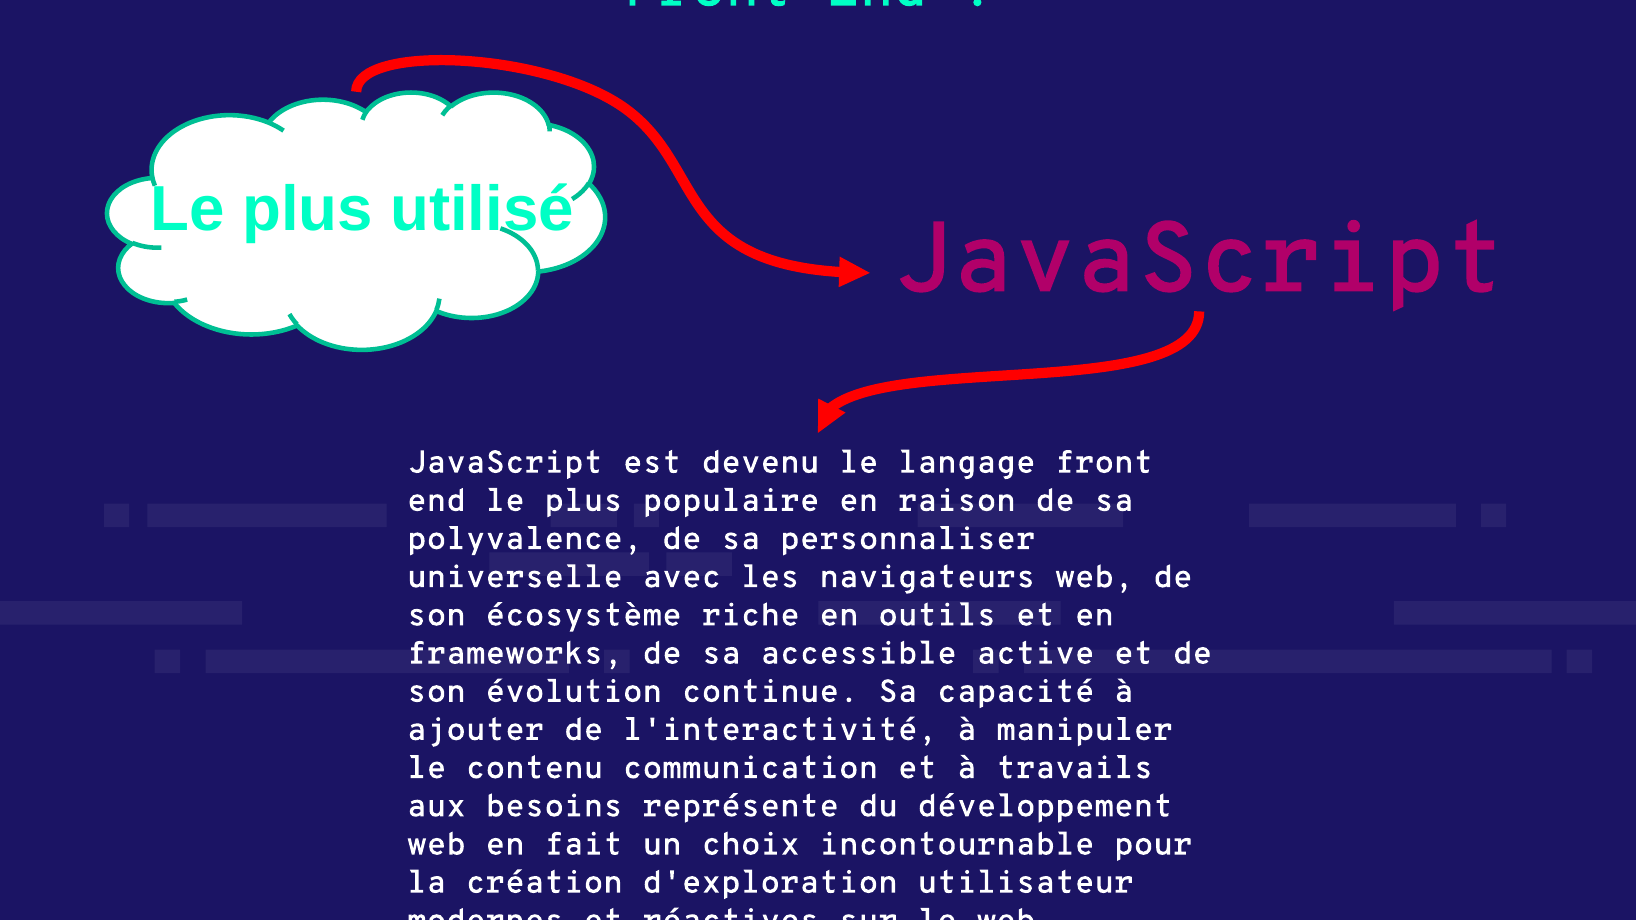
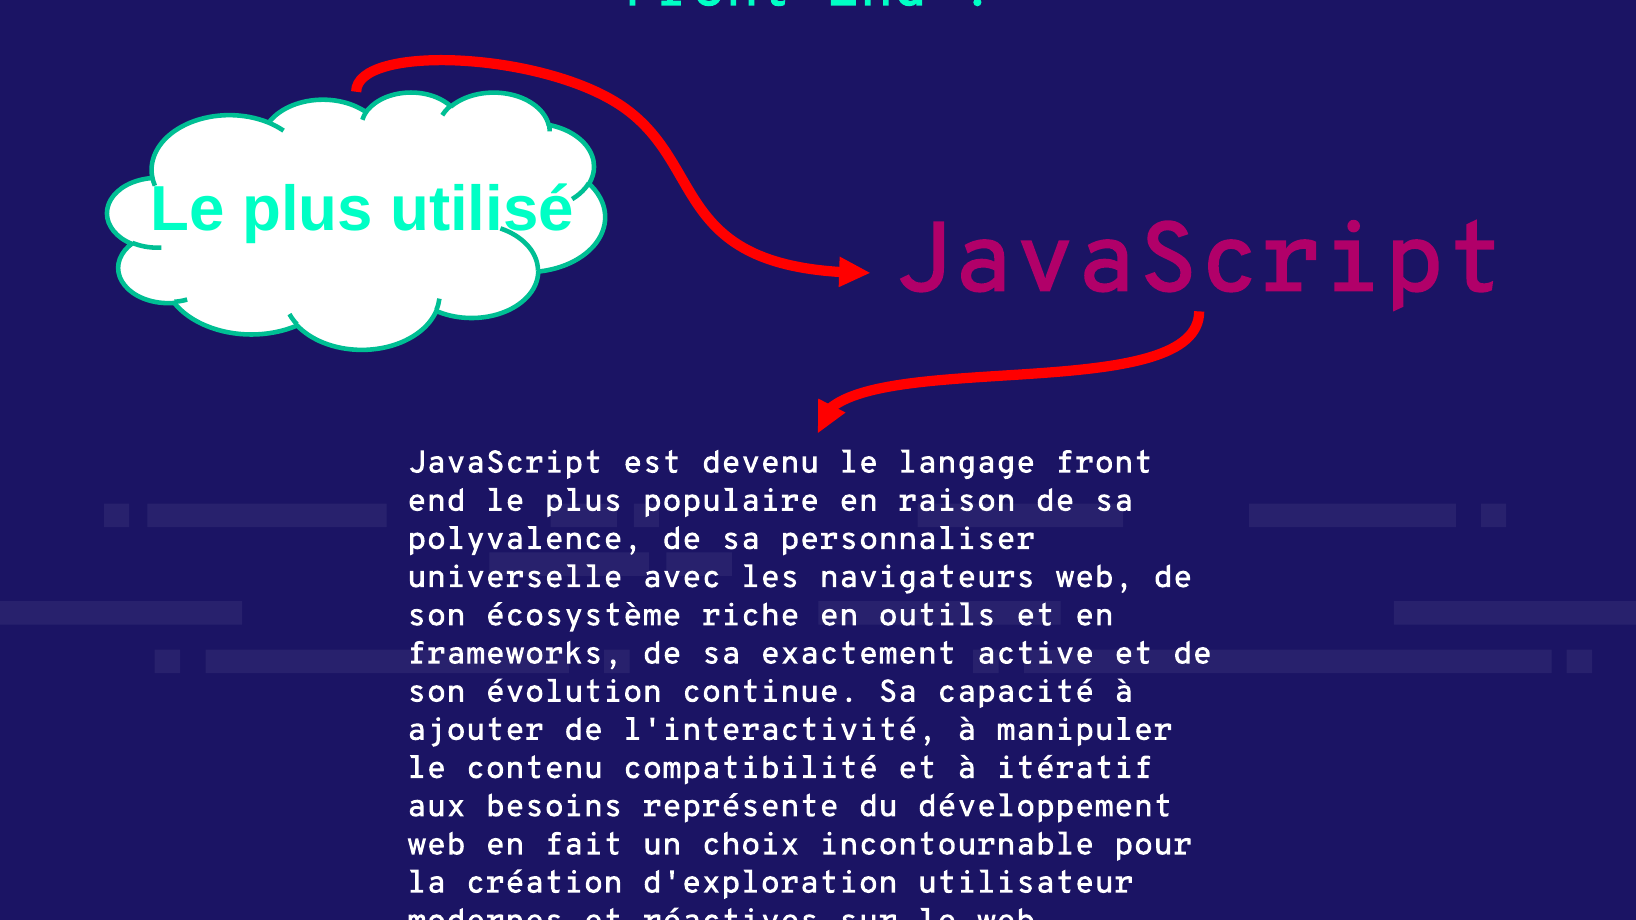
accessible: accessible -> exactement (859, 653)
communication: communication -> compatibilité (751, 768)
travails: travails -> itératif (1075, 768)
